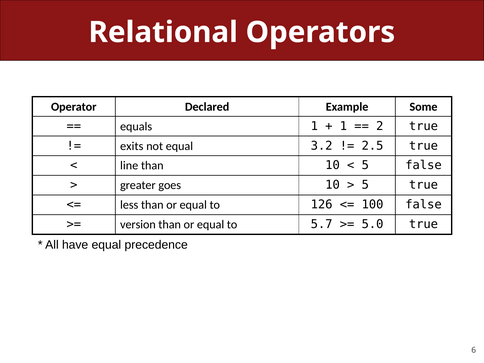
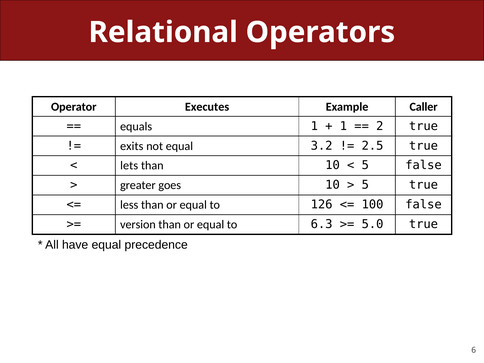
Declared: Declared -> Executes (207, 107)
Some: Some -> Caller (424, 107)
line: line -> lets (129, 166)
5.7: 5.7 -> 6.3 (322, 224)
